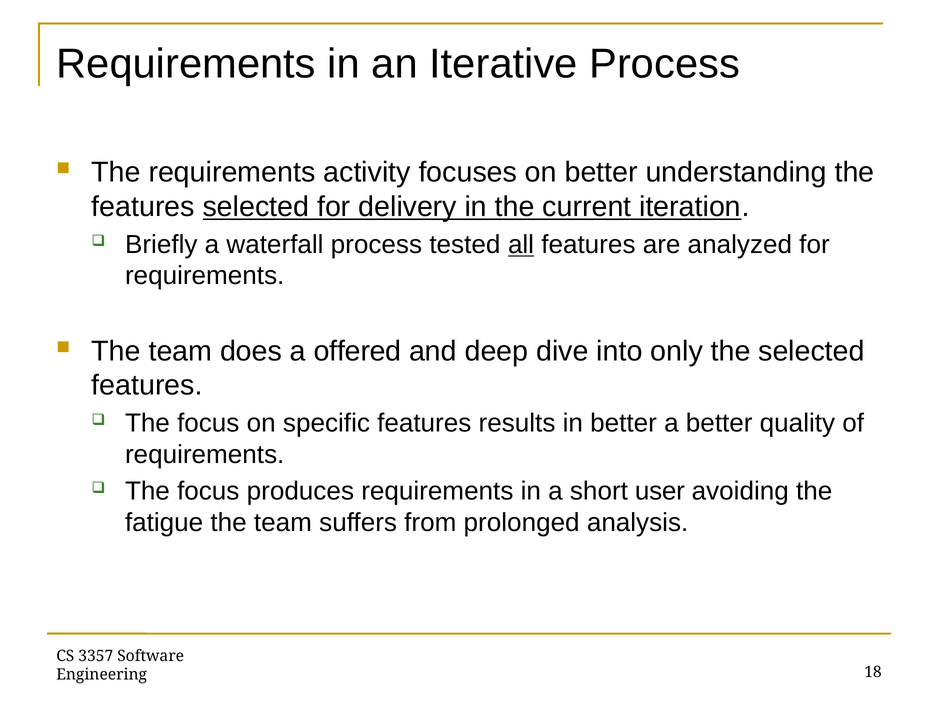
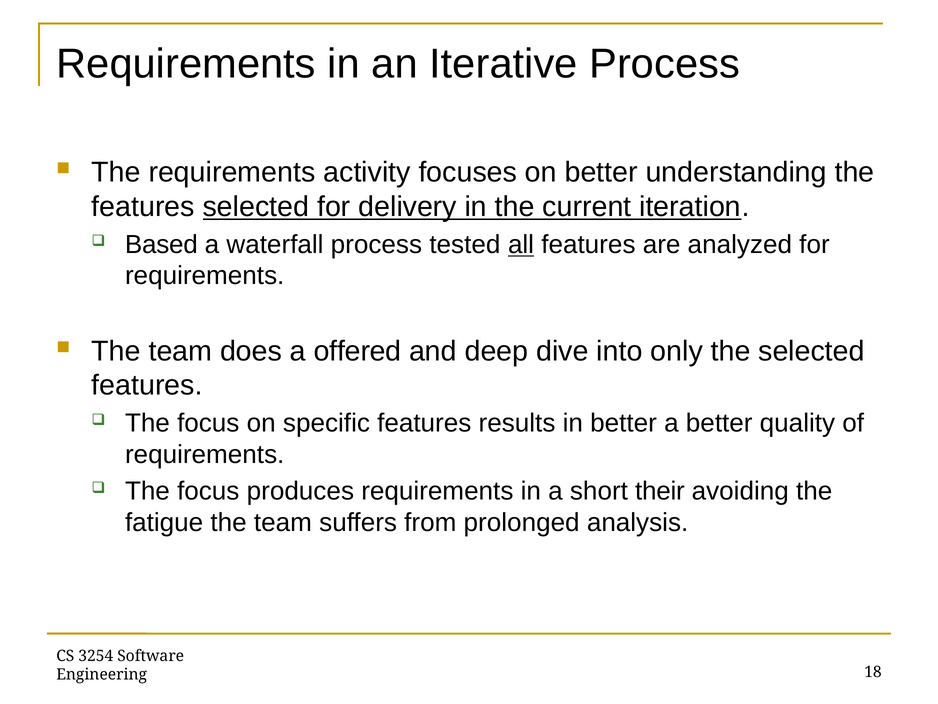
Briefly: Briefly -> Based (161, 244)
user: user -> their (660, 491)
3357: 3357 -> 3254 (96, 656)
